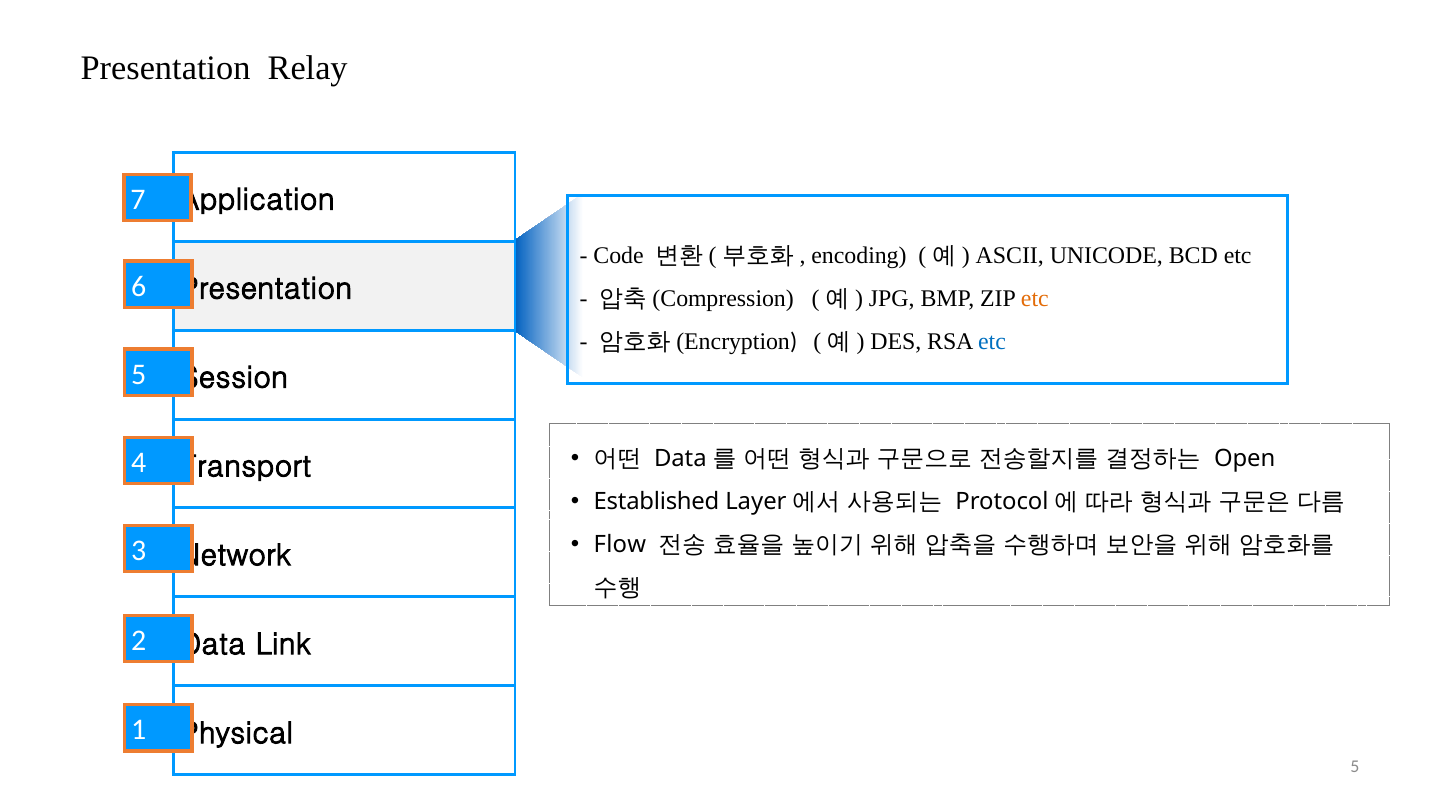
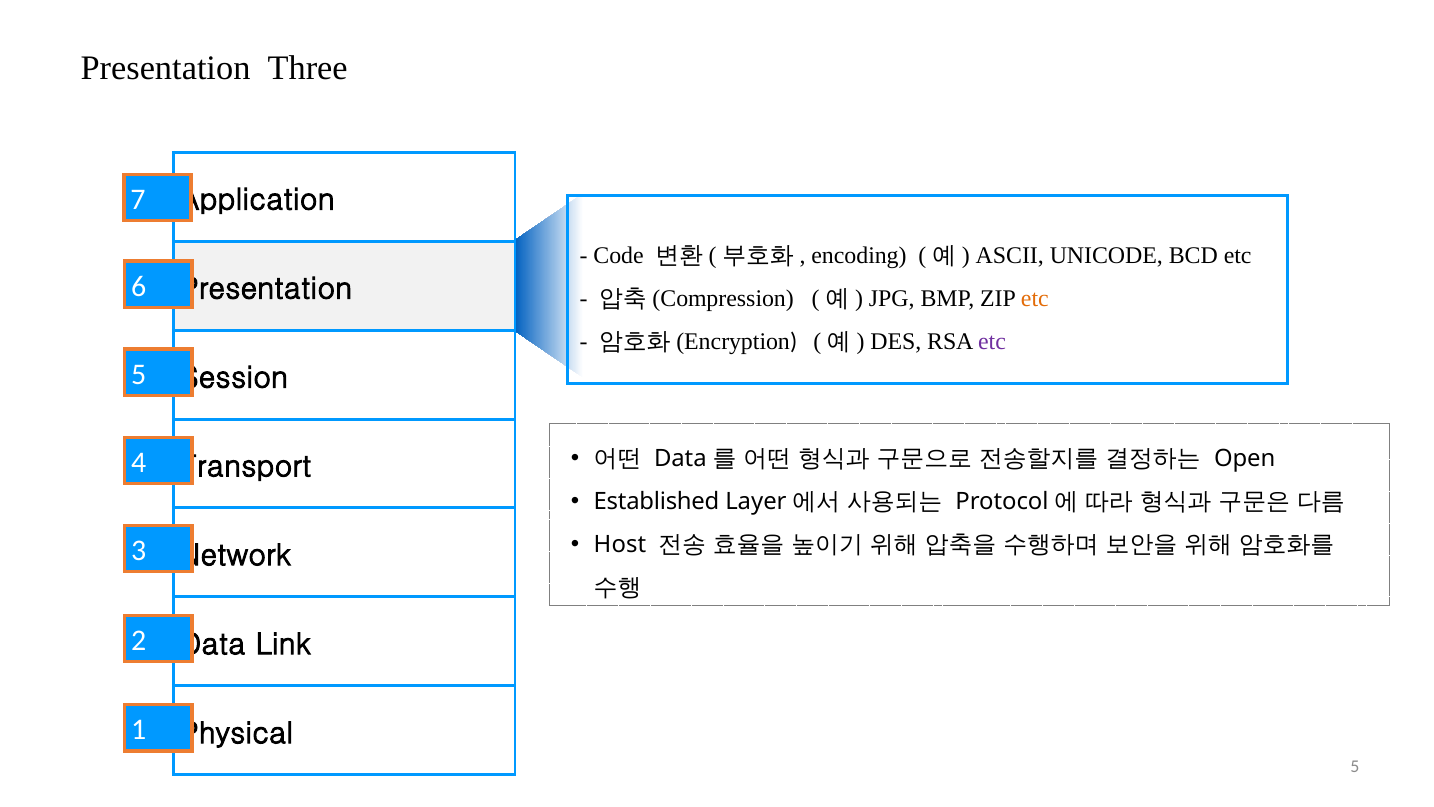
Relay: Relay -> Three (308, 68)
etc colour: blue -> purple (992, 341)
Flow: Flow -> Host (620, 545)
